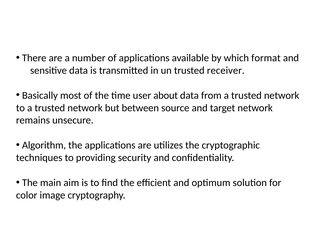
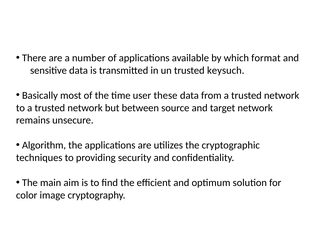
receiver: receiver -> keysuch (226, 70)
about: about -> these (166, 95)
